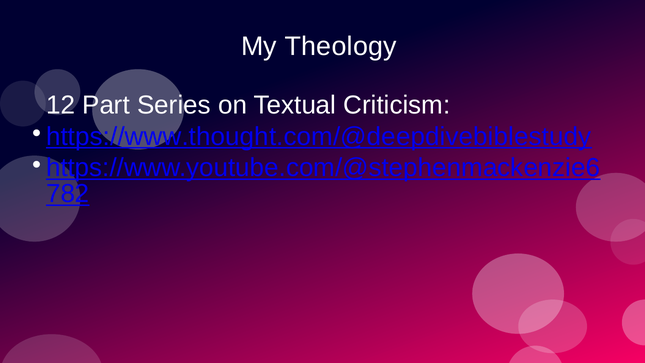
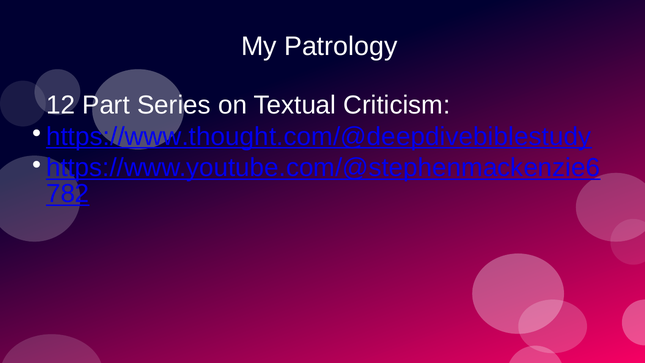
Theology: Theology -> Patrology (341, 47)
